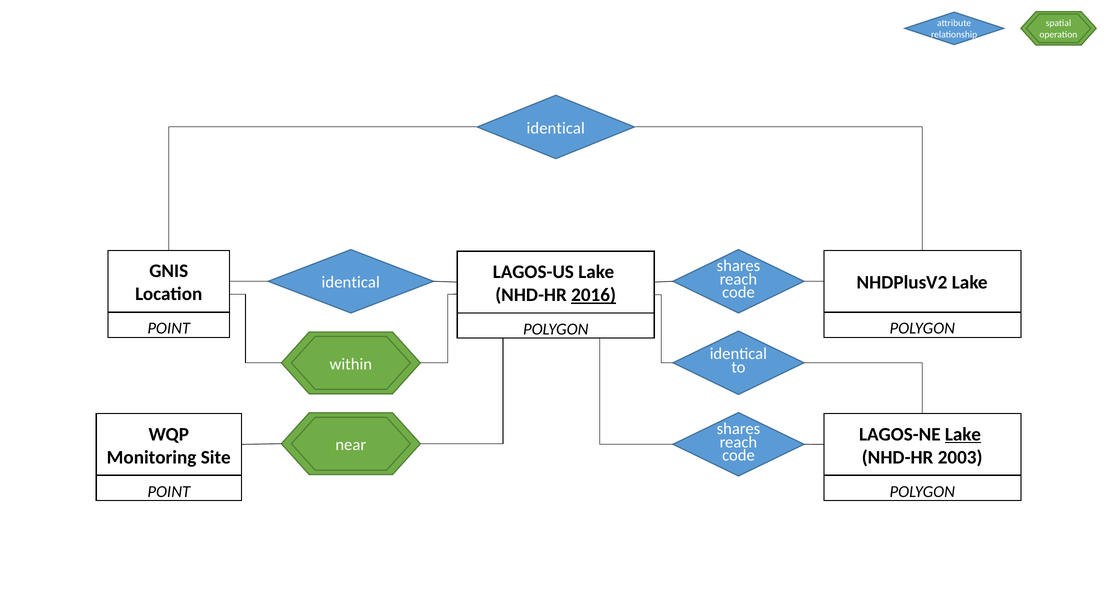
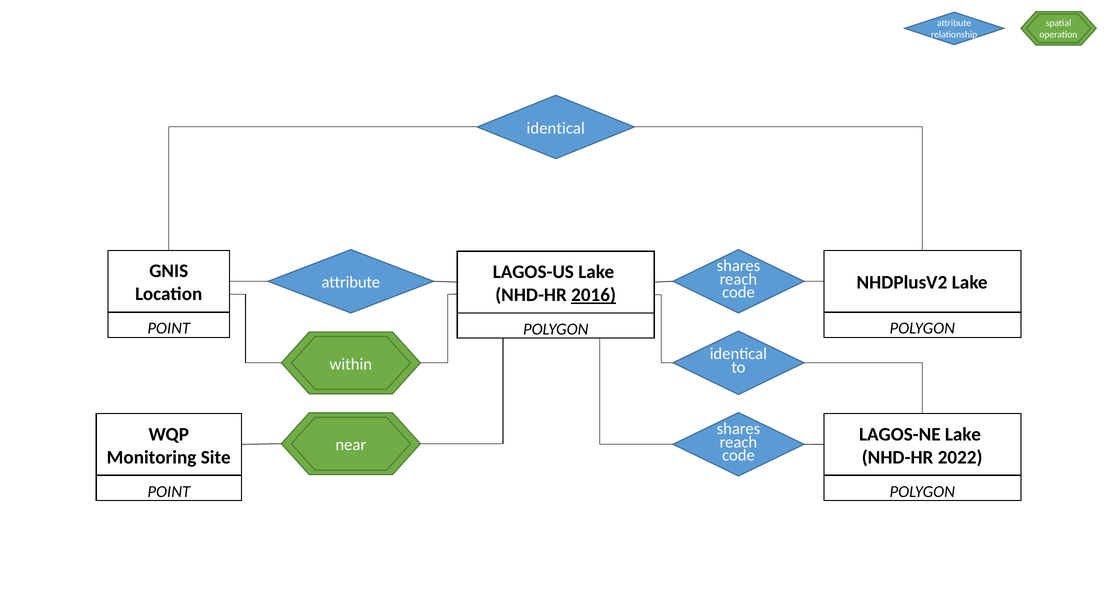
identical: identical -> attribute (351, 282)
Lake underline: present -> none (963, 434)
2003: 2003 -> 2022 (960, 457)
